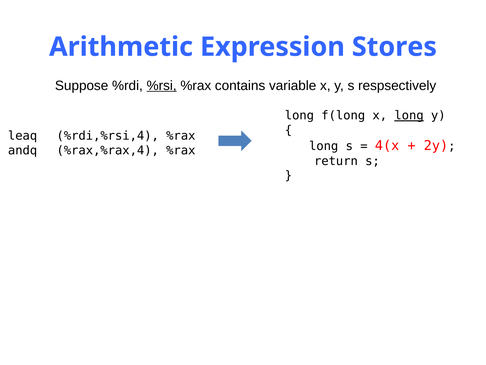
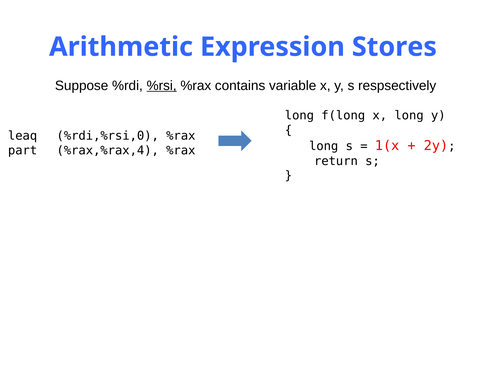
long underline: present -> none (409, 115)
%rdi,%rsi,4: %rdi,%rsi,4 -> %rdi,%rsi,0 (108, 136)
4(x: 4(x -> 1(x (387, 146)
andq: andq -> part (23, 150)
